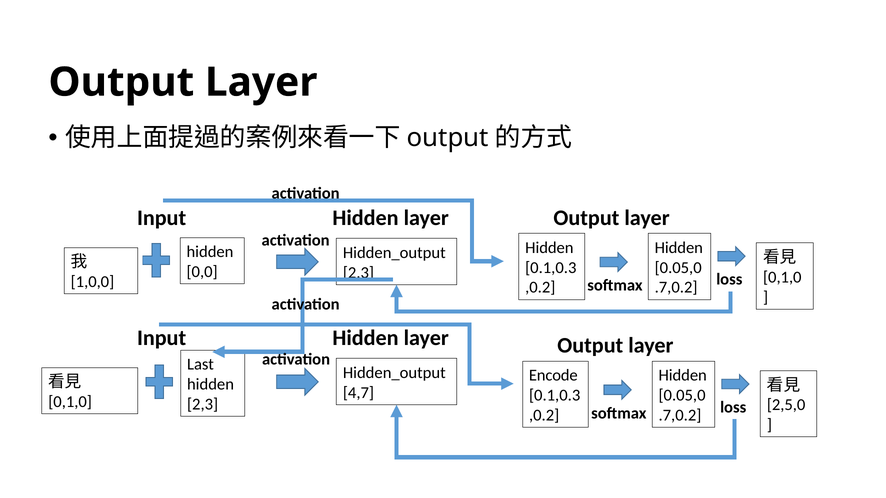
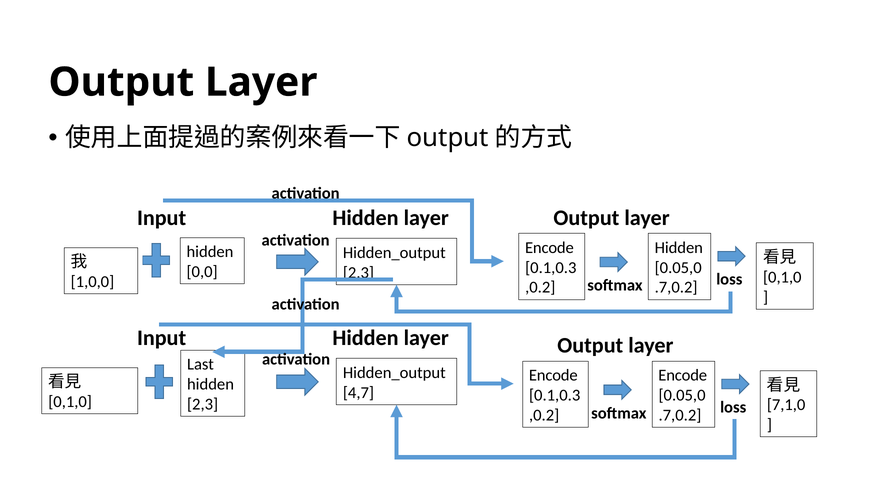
Hidden: Hidden -> Encode (549, 248)
Hidden: Hidden -> Encode (683, 376)
2,5,0: 2,5,0 -> 7,1,0 (786, 405)
